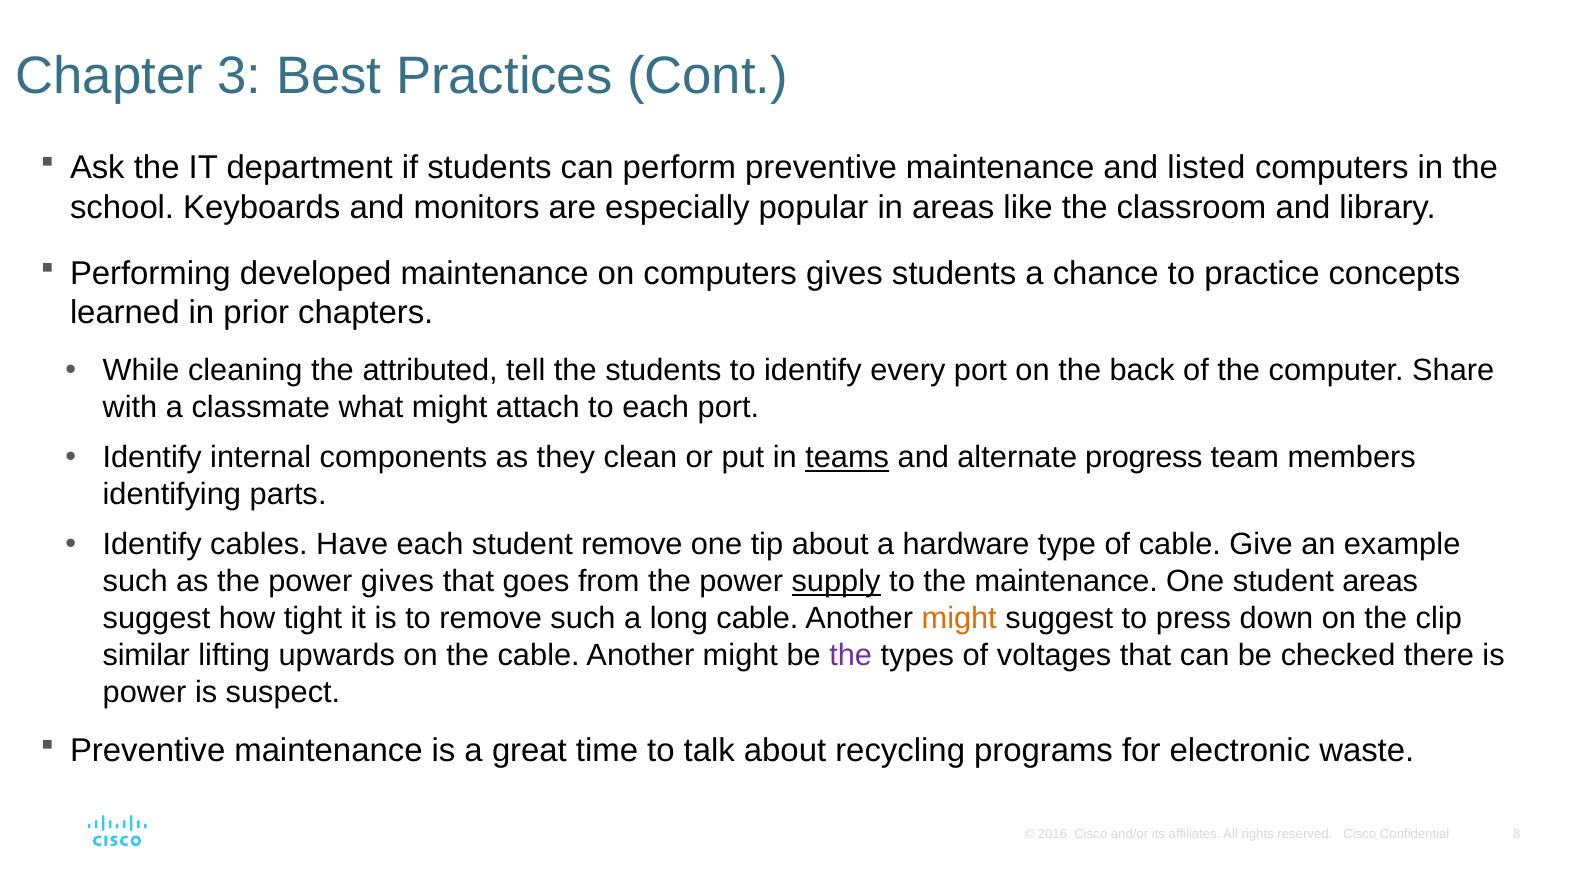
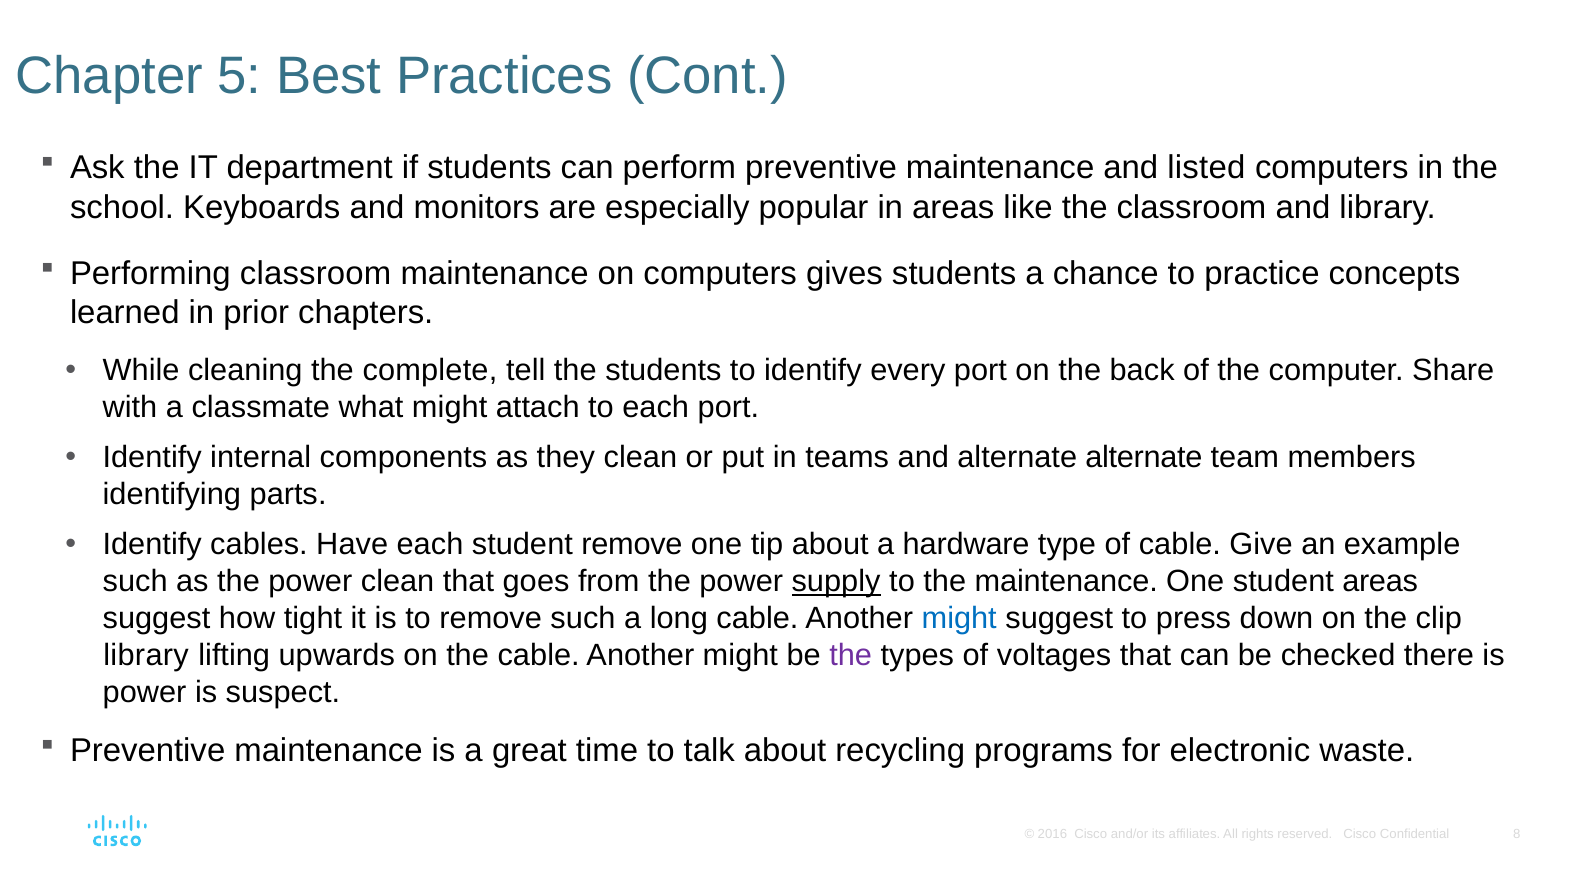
3: 3 -> 5 (240, 76)
Performing developed: developed -> classroom (316, 273)
attributed: attributed -> complete (430, 371)
teams underline: present -> none (847, 458)
alternate progress: progress -> alternate (1144, 458)
power gives: gives -> clean (398, 581)
might colour: orange -> blue (959, 618)
similar: similar -> library (146, 655)
